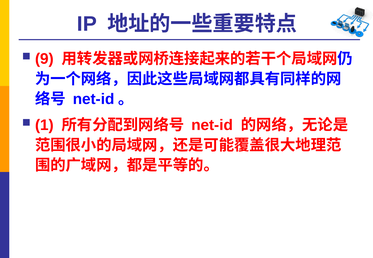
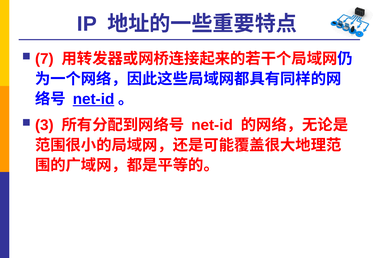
9: 9 -> 7 (44, 59)
net-id underline: none -> present (94, 99)
1: 1 -> 3 (44, 125)
